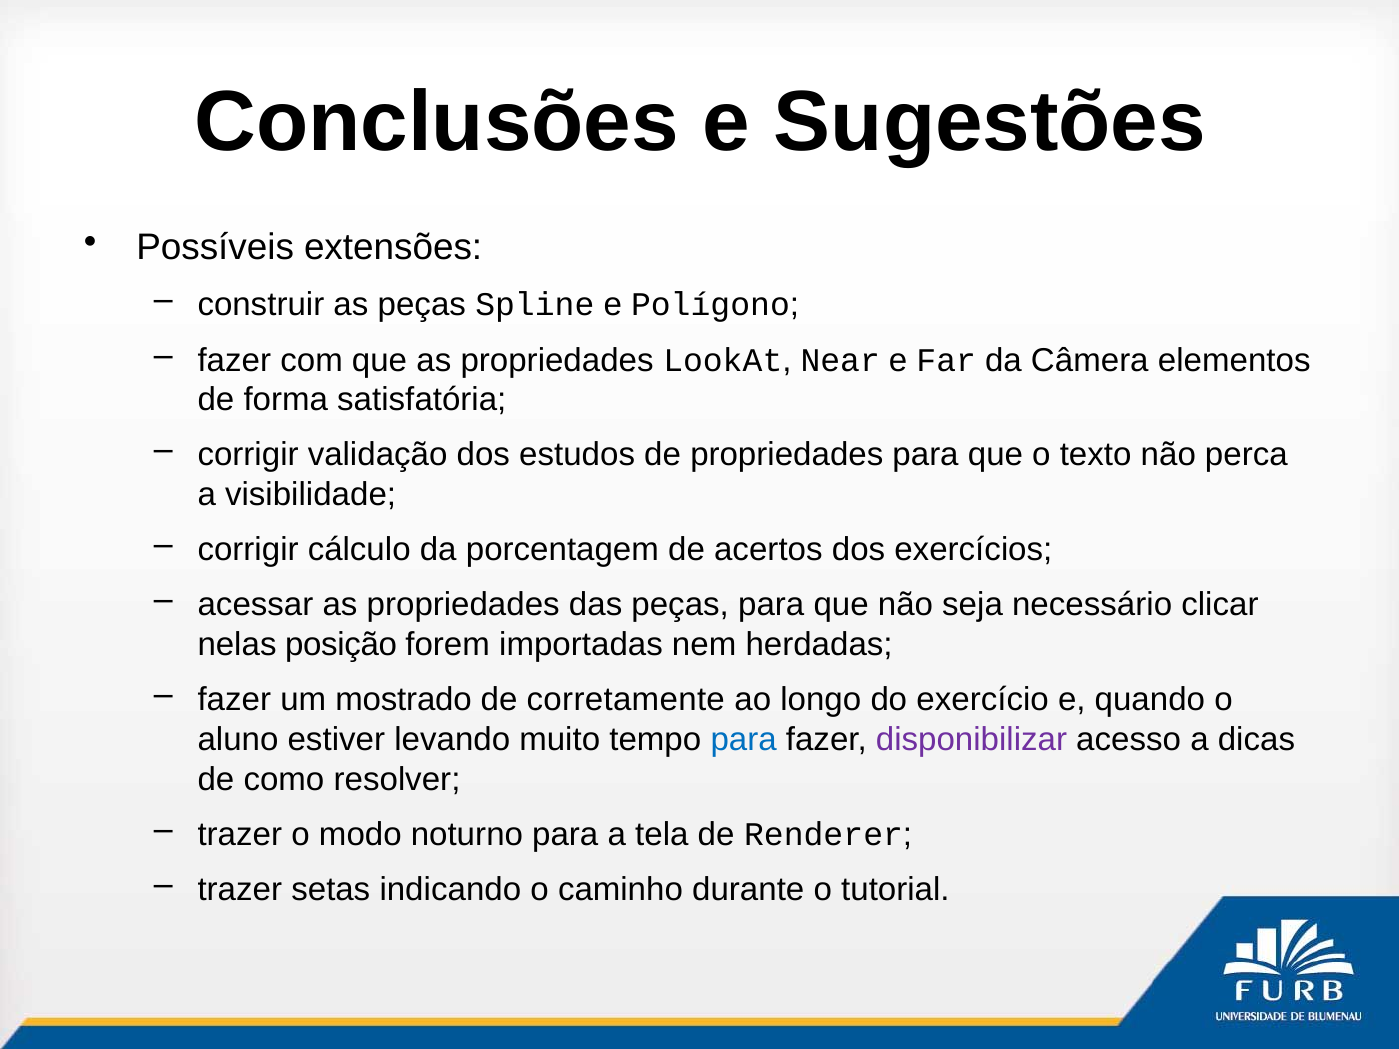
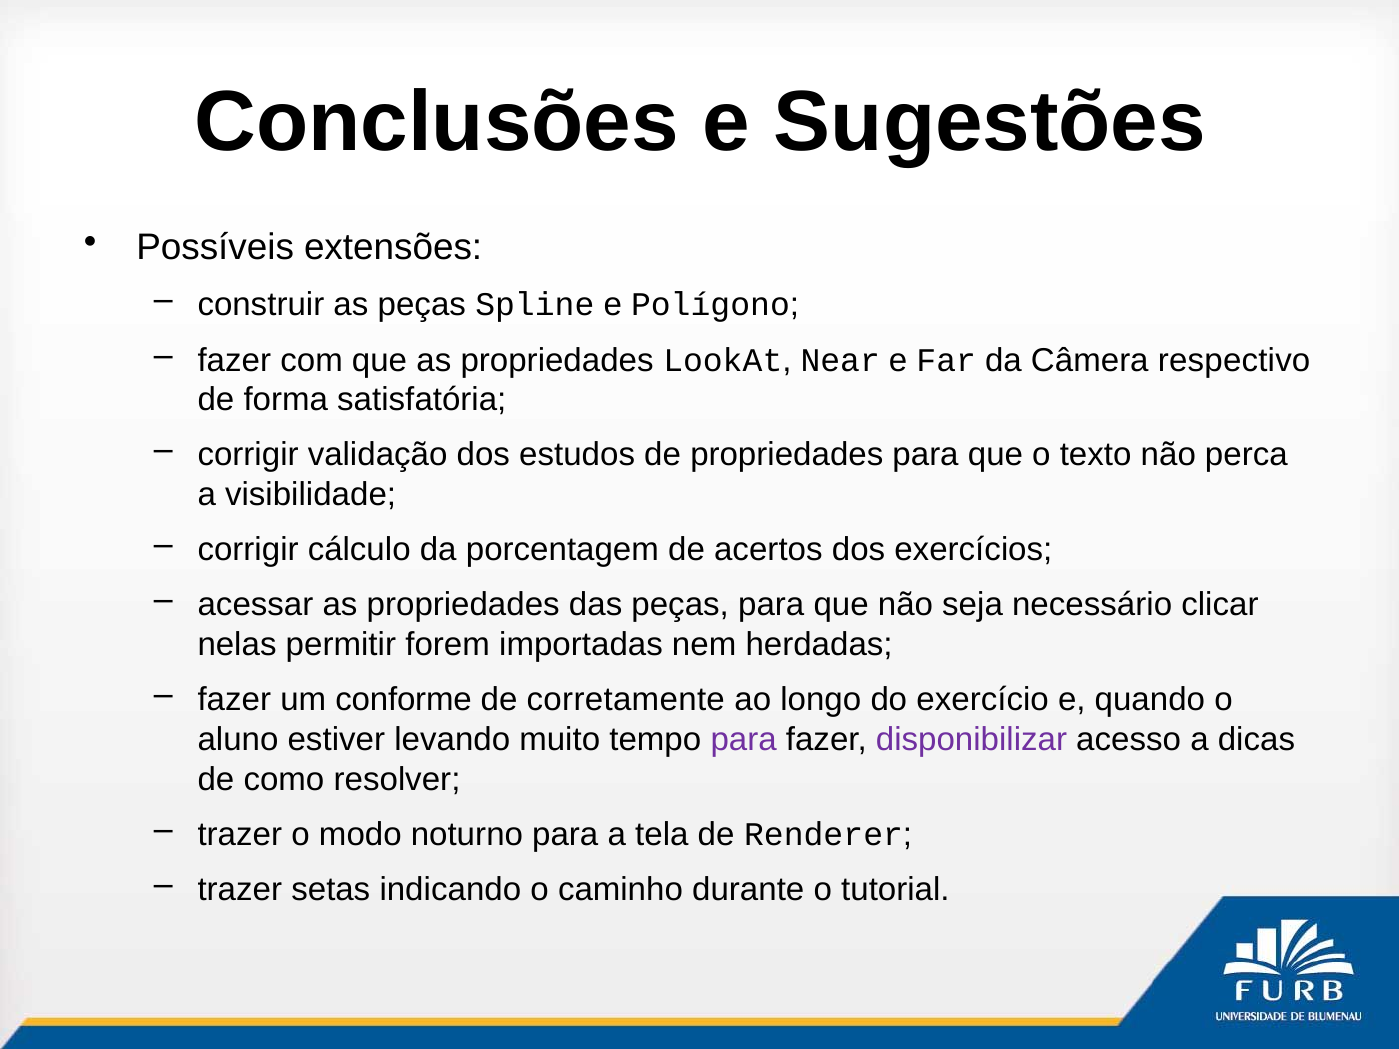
elementos: elementos -> respectivo (1234, 360)
posição: posição -> permitir (341, 645)
mostrado: mostrado -> conforme (404, 700)
para colour: blue -> purple (744, 740)
